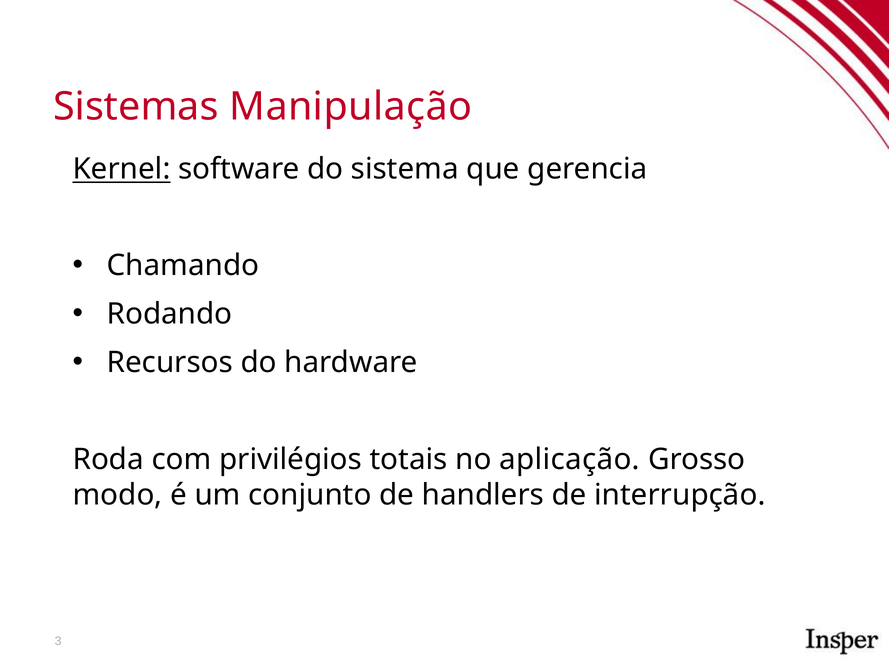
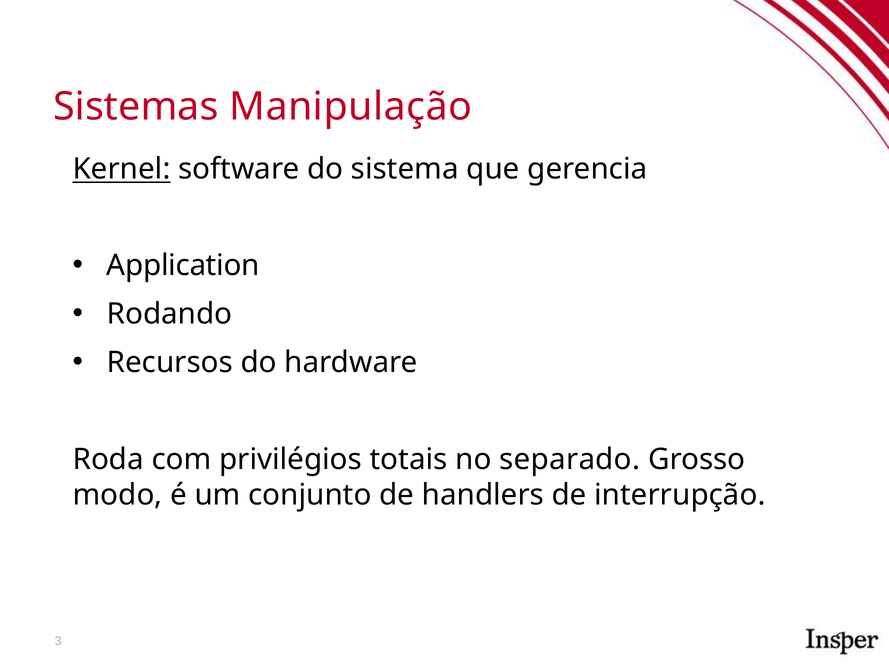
Chamando: Chamando -> Application (183, 266)
aplicação: aplicação -> separado (570, 459)
